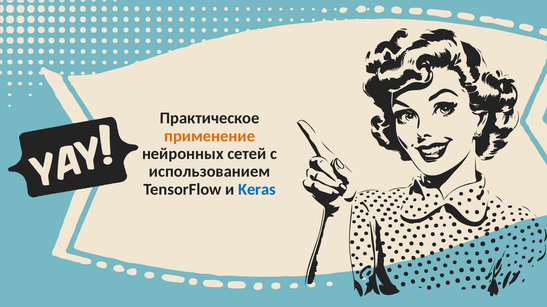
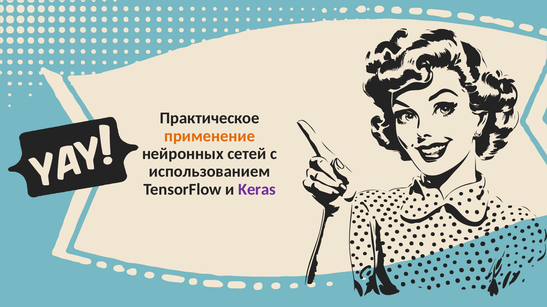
Keras colour: blue -> purple (257, 190)
